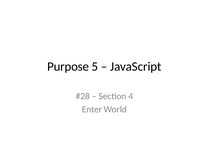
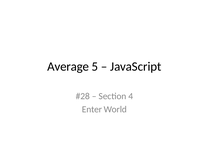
Purpose: Purpose -> Average (68, 66)
